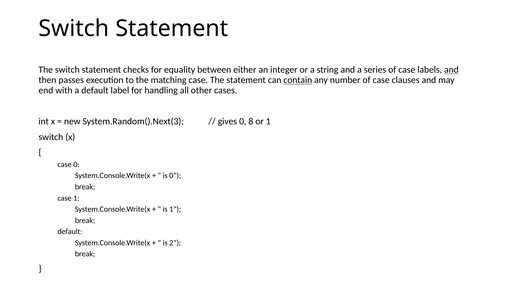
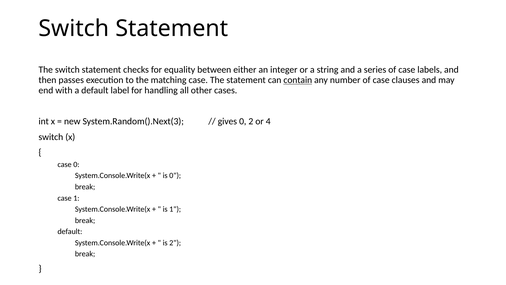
and underline: present -> none (451, 70)
0 8: 8 -> 2 (251, 121)
or 1: 1 -> 4 (268, 121)
